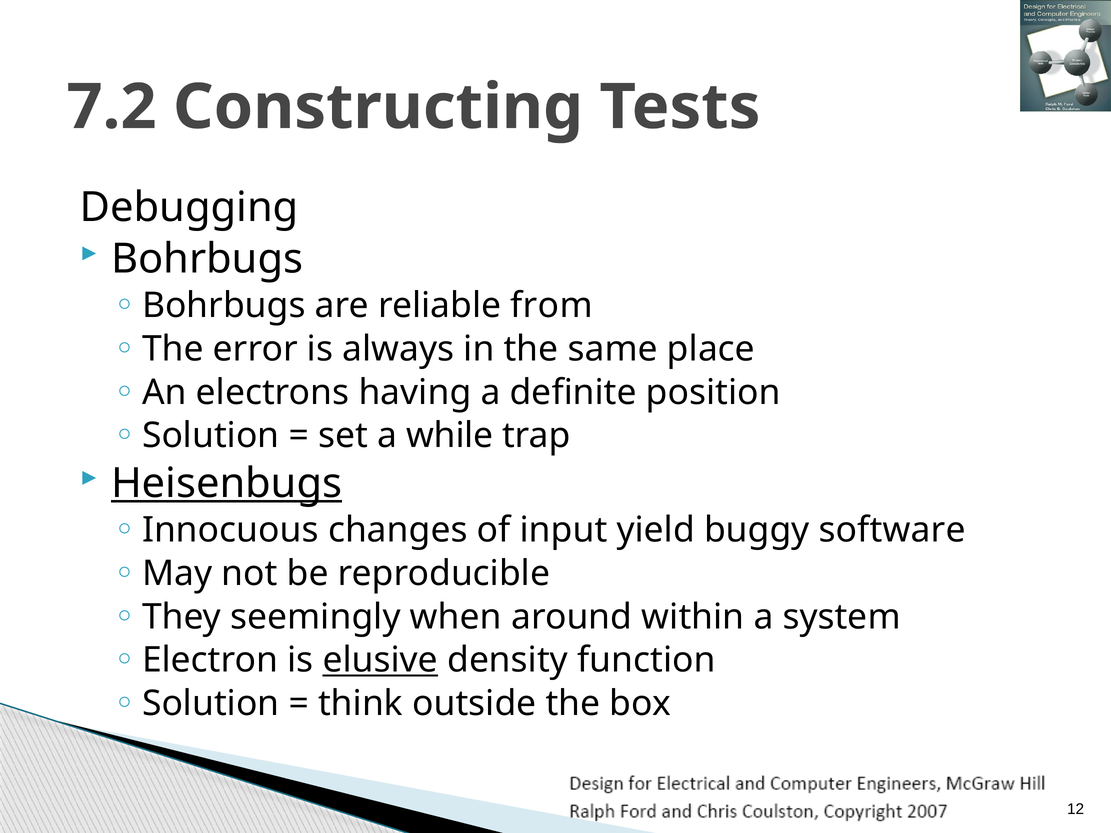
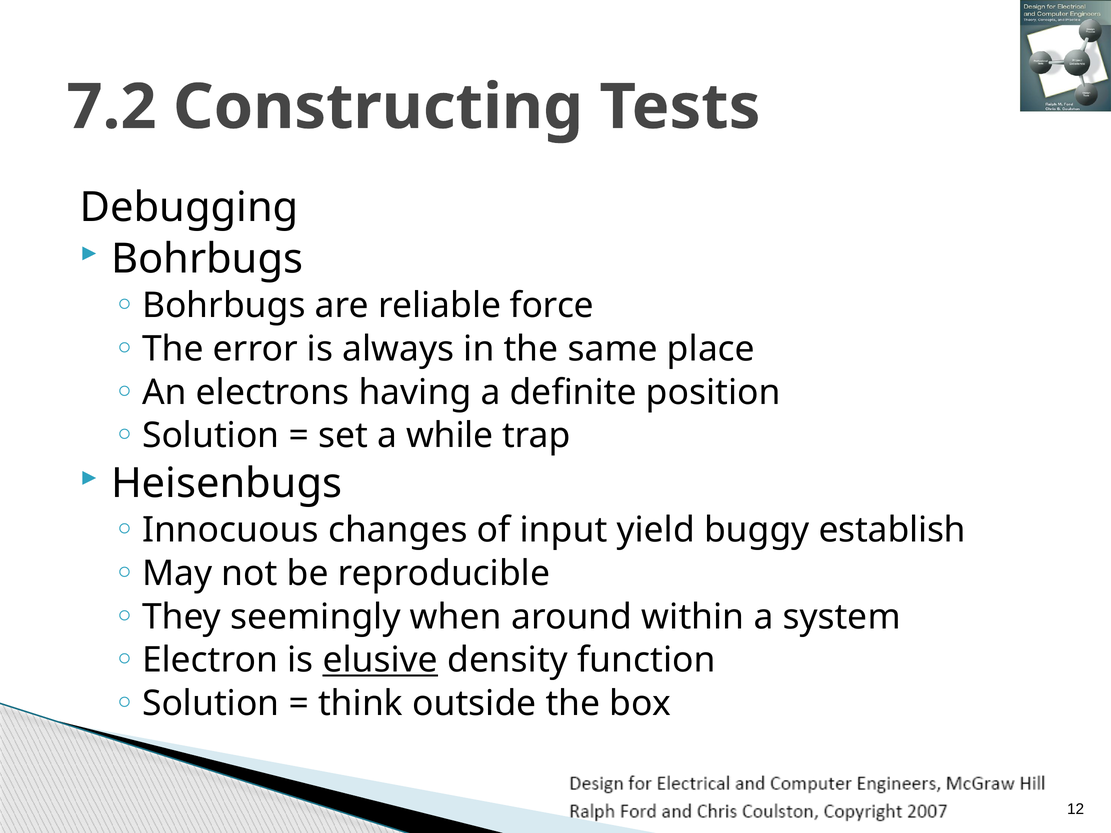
from: from -> force (552, 306)
Heisenbugs underline: present -> none (227, 484)
software: software -> establish (892, 530)
